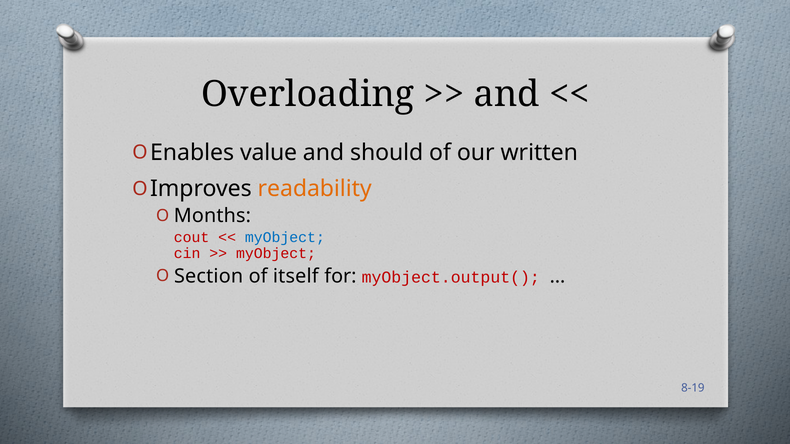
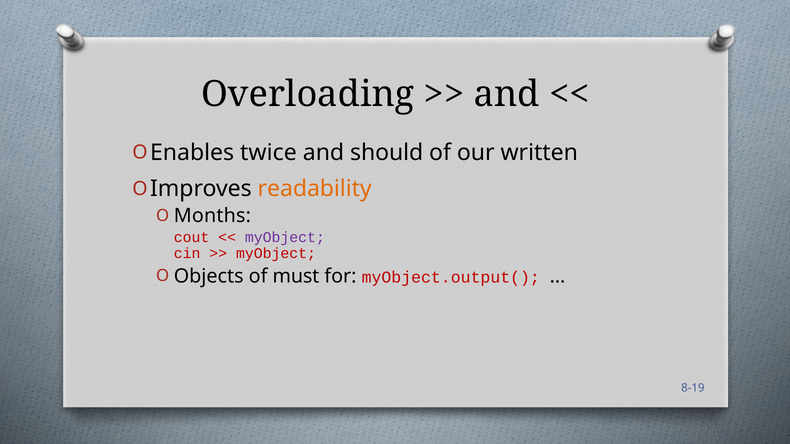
value: value -> twice (268, 153)
myObject colour: blue -> purple (285, 238)
Section: Section -> Objects (209, 276)
itself: itself -> must (296, 276)
